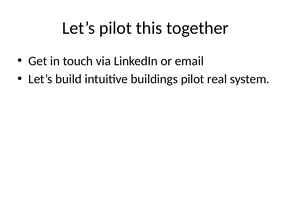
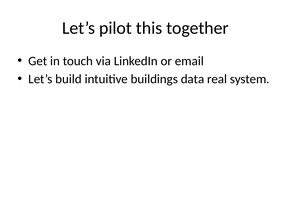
buildings pilot: pilot -> data (193, 79)
